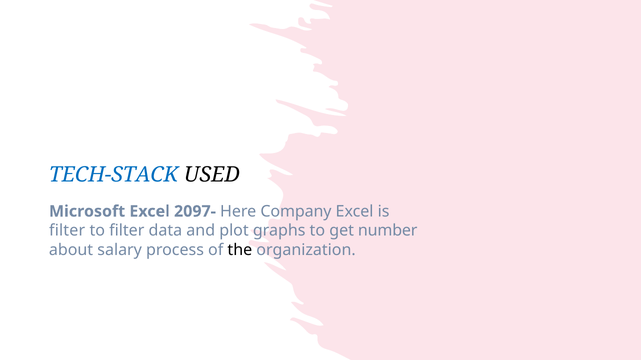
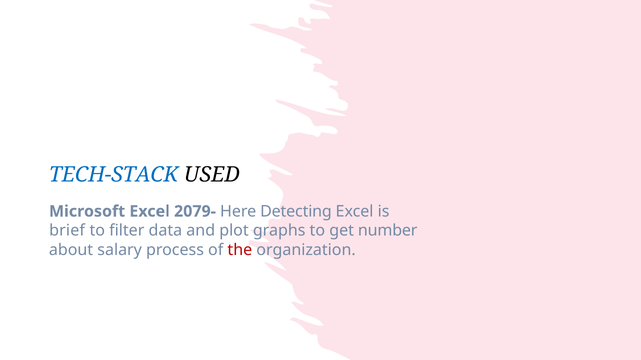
2097-: 2097- -> 2079- (195, 212)
Company: Company -> Detecting (296, 212)
filter: filter -> brief (67, 231)
the colour: black -> red (240, 250)
